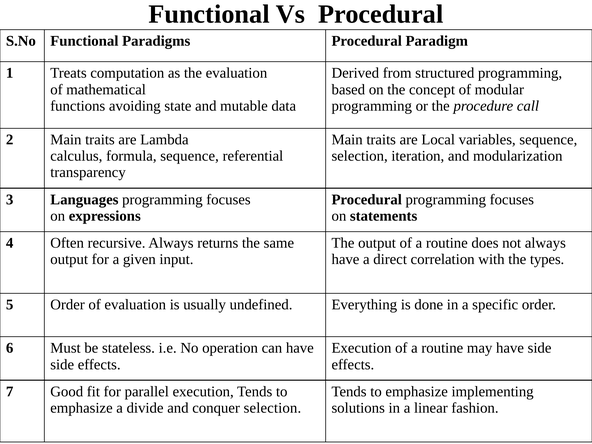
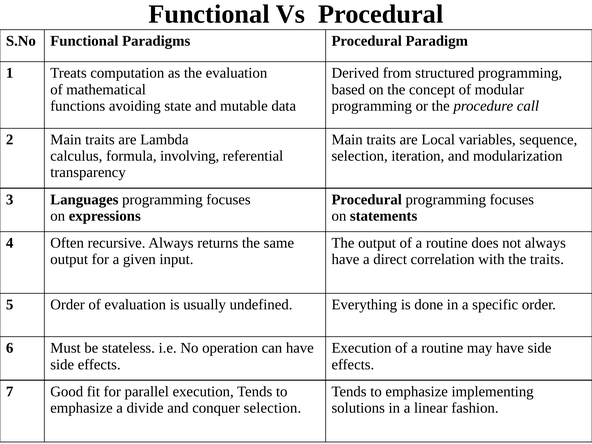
formula sequence: sequence -> involving (190, 156)
the types: types -> traits (547, 259)
